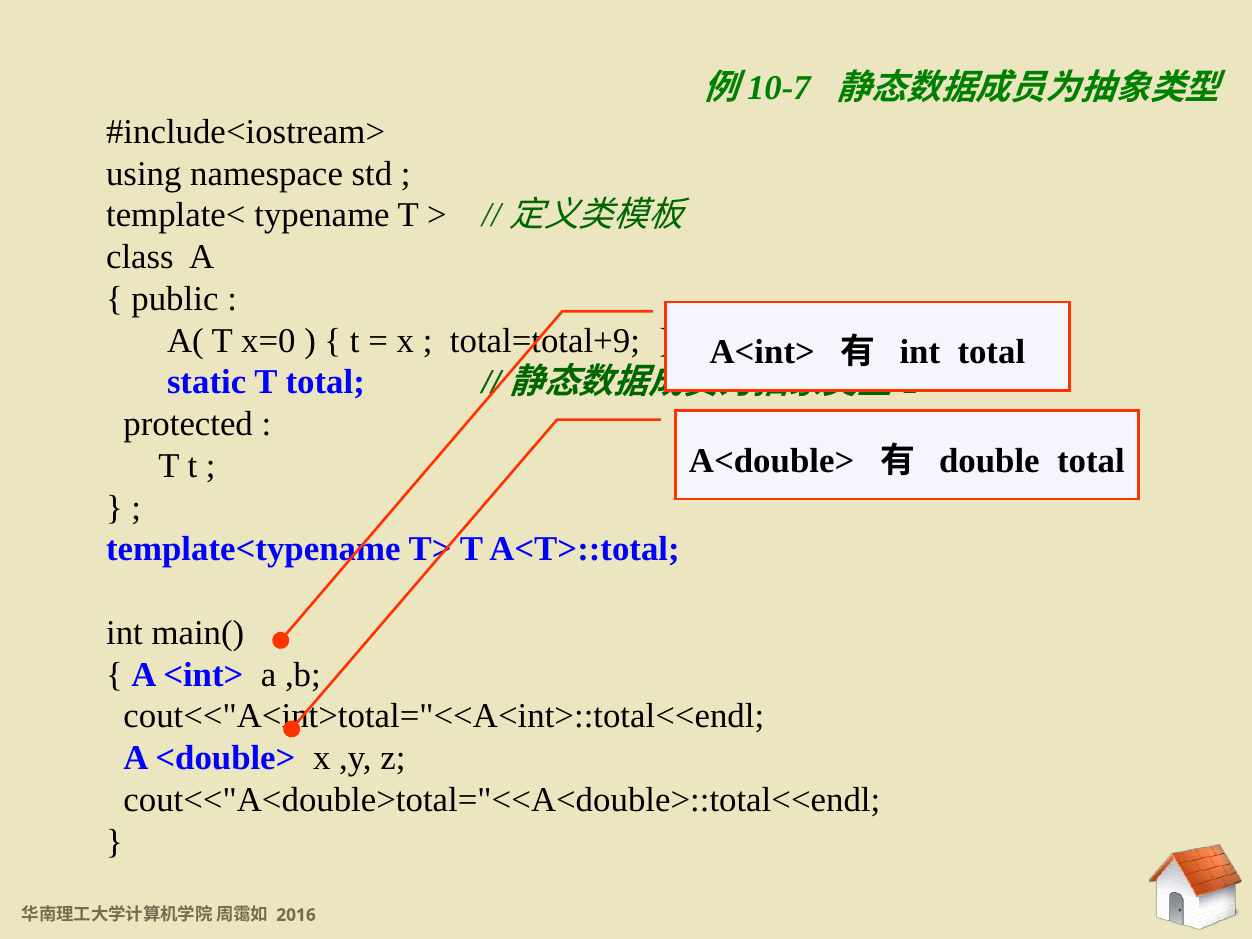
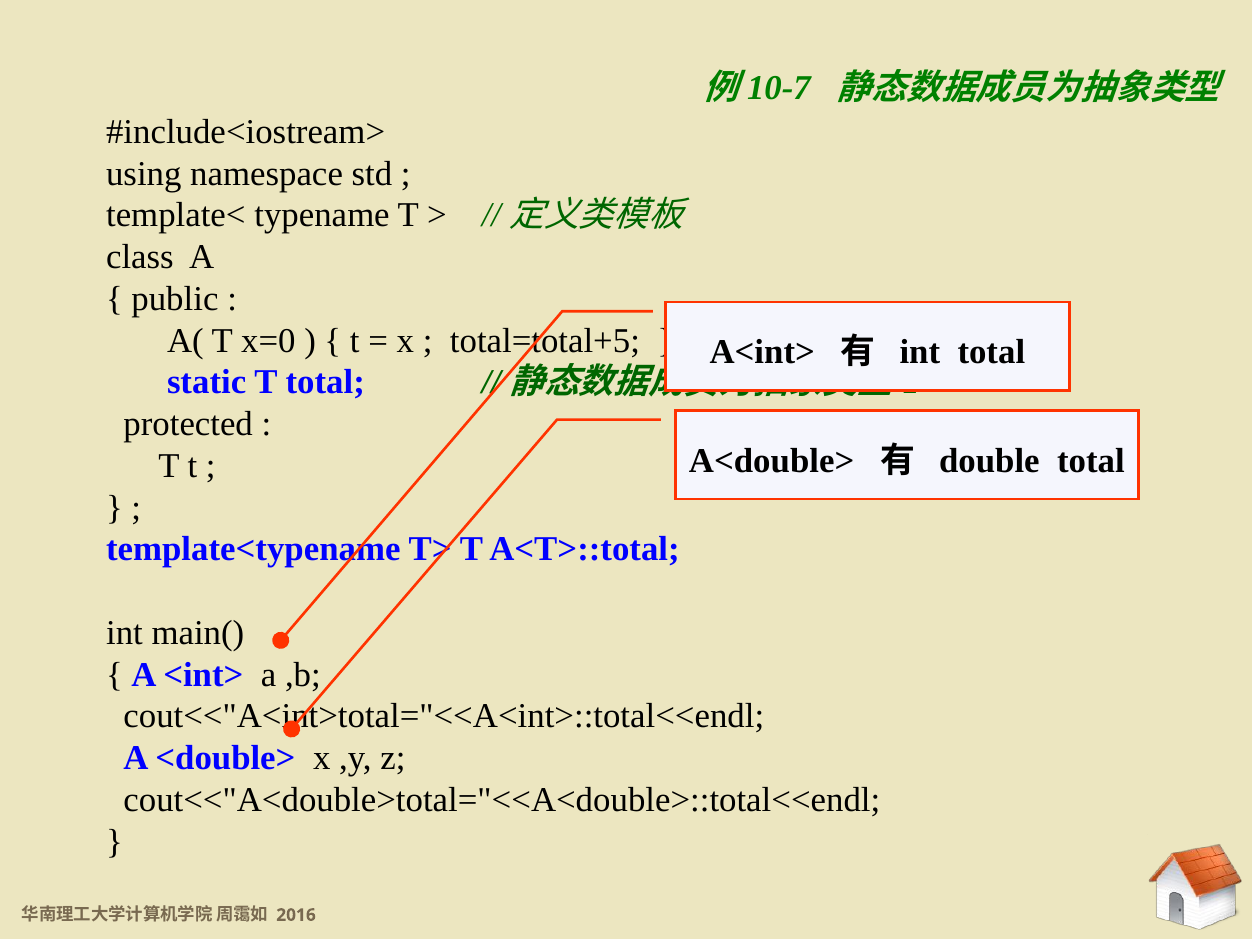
total=total+9: total=total+9 -> total=total+5 (545, 341)
